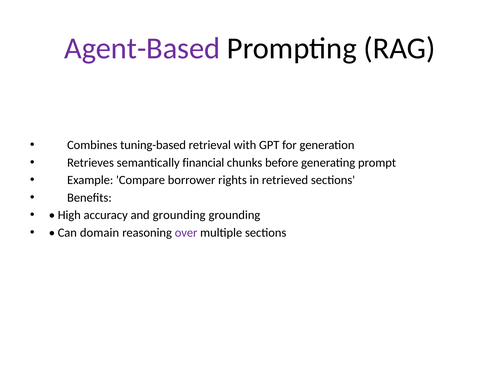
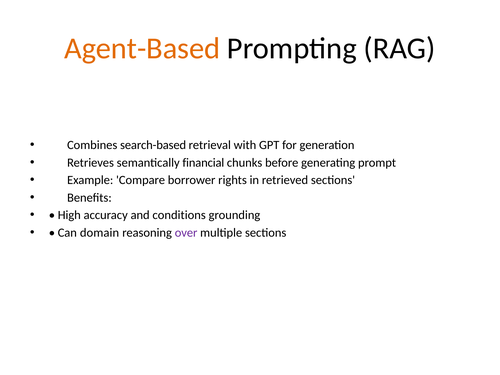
Agent-Based colour: purple -> orange (142, 48)
tuning-based: tuning-based -> search-based (153, 145)
and grounding: grounding -> conditions (179, 215)
